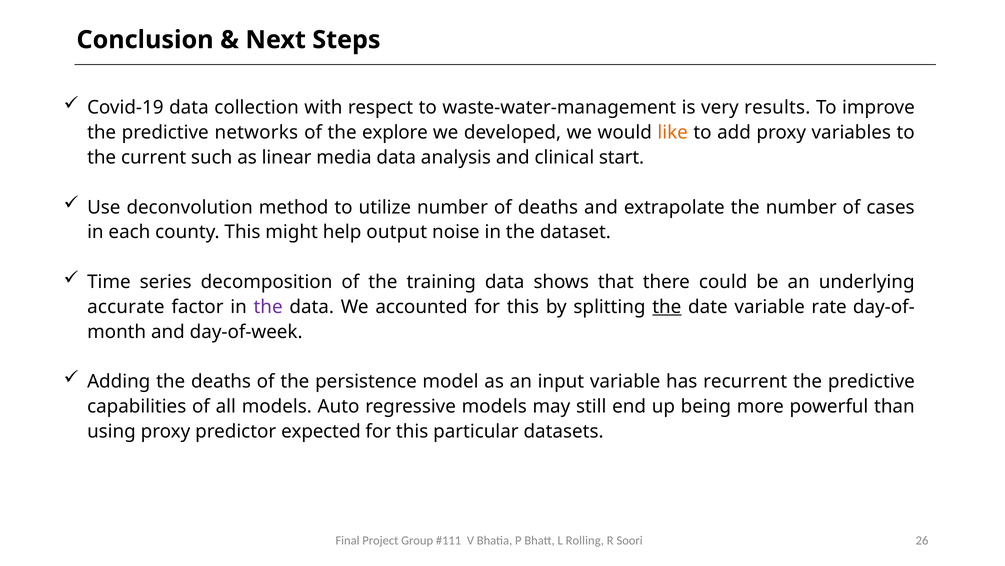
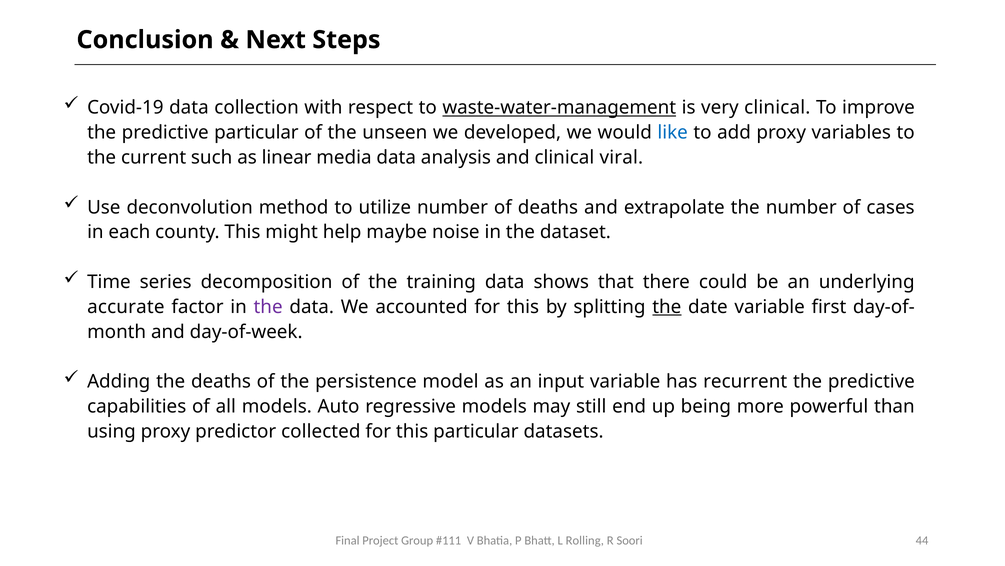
waste-water-management underline: none -> present (559, 108)
very results: results -> clinical (777, 108)
predictive networks: networks -> particular (256, 132)
explore: explore -> unseen (395, 132)
like colour: orange -> blue (673, 132)
start: start -> viral (621, 157)
output: output -> maybe (397, 232)
rate: rate -> first (829, 307)
expected: expected -> collected (321, 431)
26: 26 -> 44 (922, 540)
